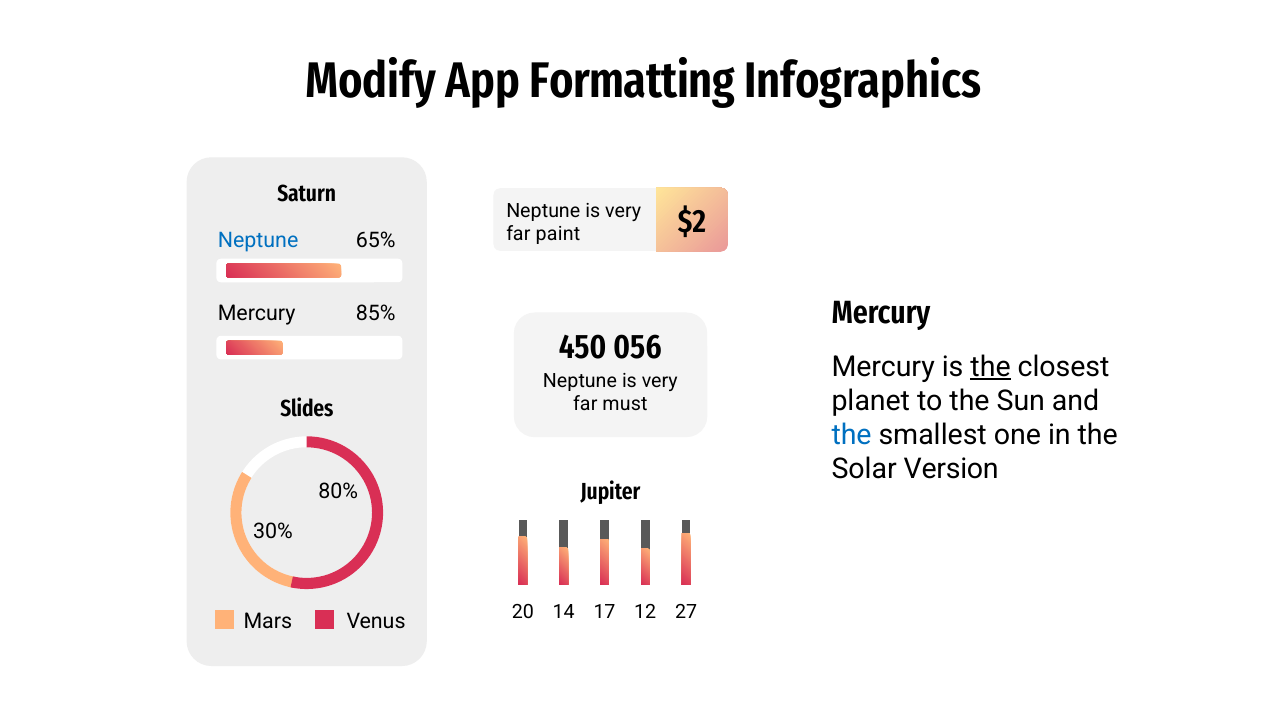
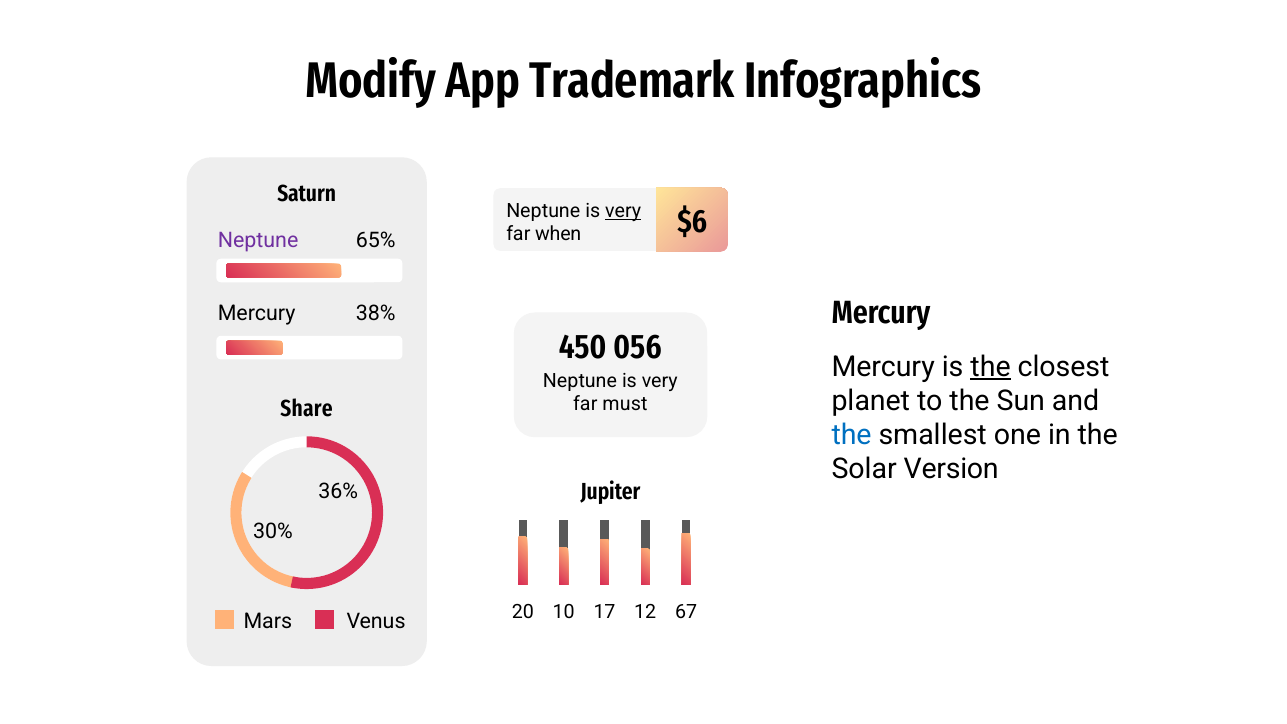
Formatting: Formatting -> Trademark (632, 81)
very underline: none -> present (623, 211)
$2: $2 -> $6 (692, 222)
paint: paint -> when (558, 234)
Neptune colour: blue -> purple (258, 240)
85%: 85% -> 38% (376, 313)
Slides: Slides -> Share (307, 408)
80%: 80% -> 36% (338, 492)
14: 14 -> 10 (564, 612)
27: 27 -> 67 (686, 612)
